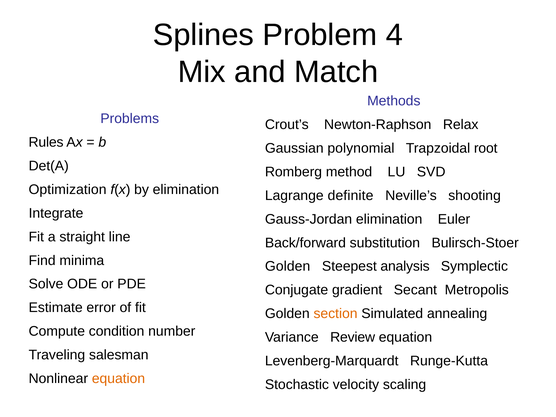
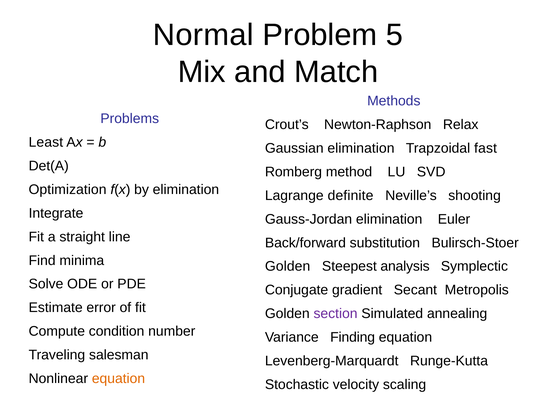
Splines: Splines -> Normal (203, 35)
4: 4 -> 5 (394, 35)
Rules: Rules -> Least (46, 142)
Gaussian polynomial: polynomial -> elimination (361, 148)
root: root -> fast (486, 148)
section colour: orange -> purple (336, 314)
Review: Review -> Finding (353, 337)
